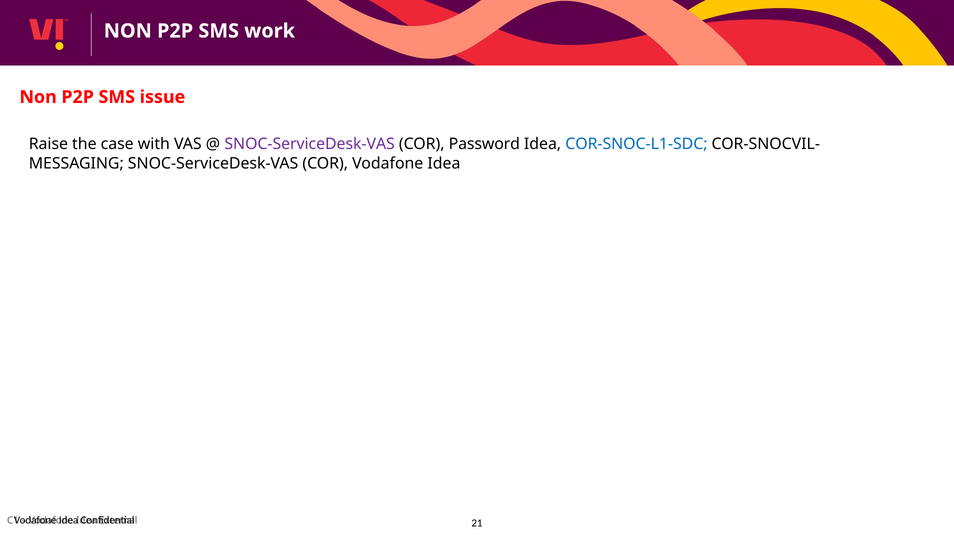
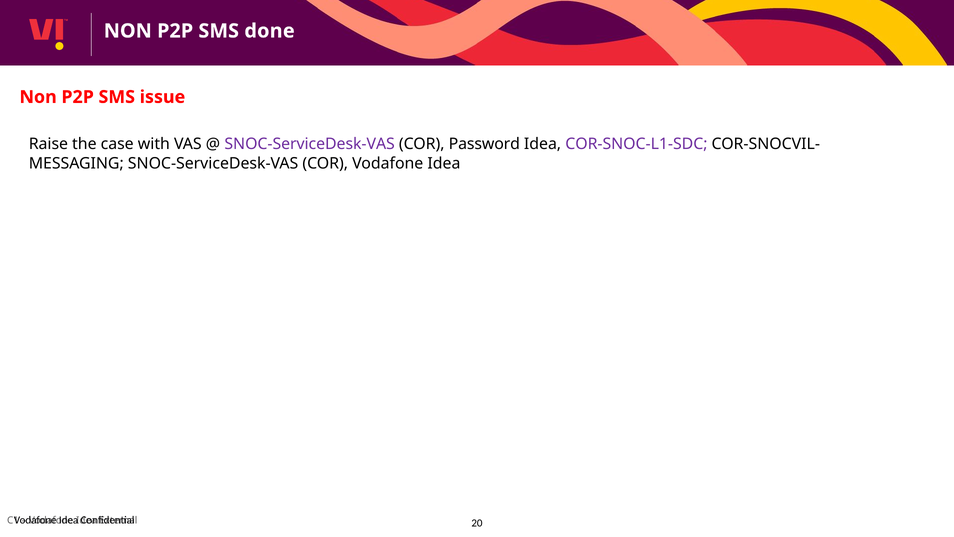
work: work -> done (270, 31)
COR-SNOC-L1-SDC colour: blue -> purple (636, 144)
21: 21 -> 20 (477, 523)
